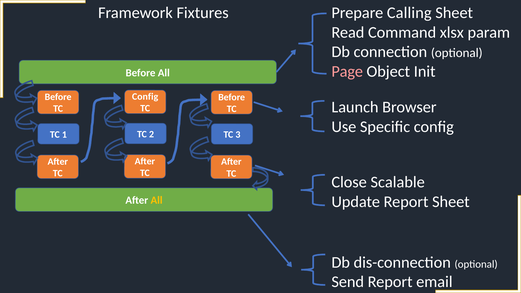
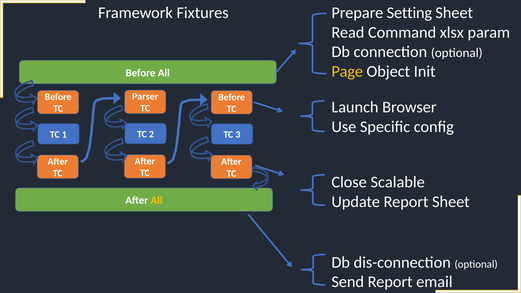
Calling: Calling -> Setting (409, 13)
Page colour: pink -> yellow (347, 71)
Config: Config -> Parser (145, 97)
